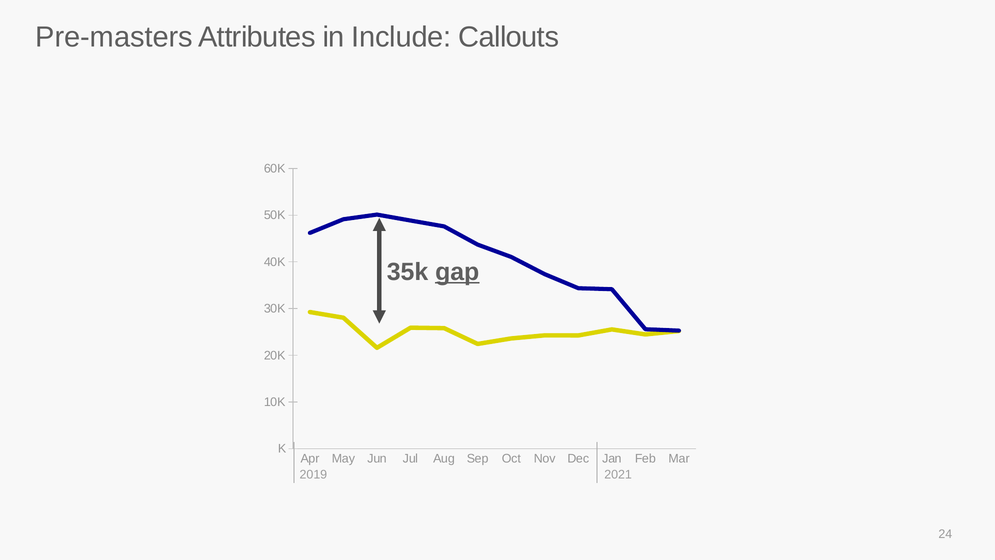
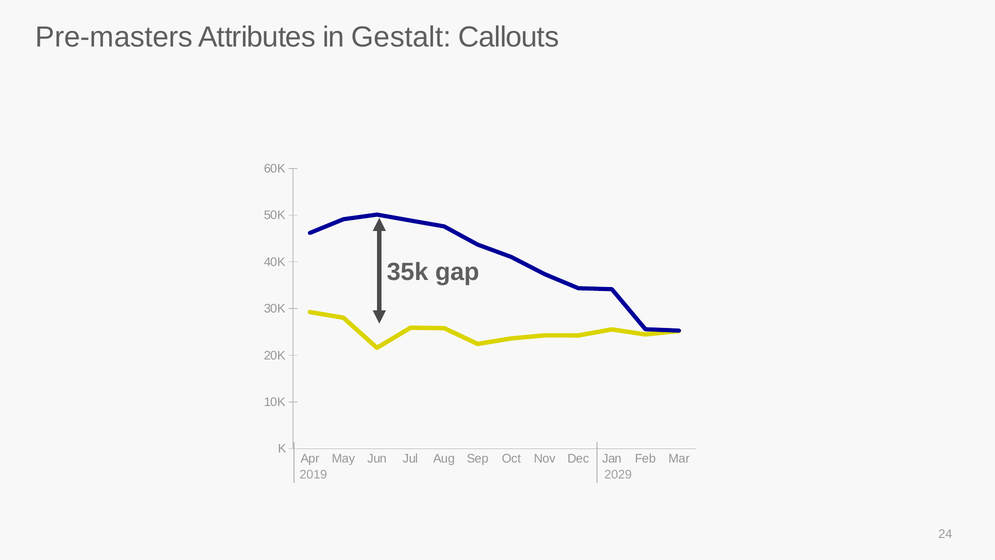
Include: Include -> Gestalt (401, 37)
gap underline: present -> none (457, 272)
2021: 2021 -> 2029 (618, 474)
